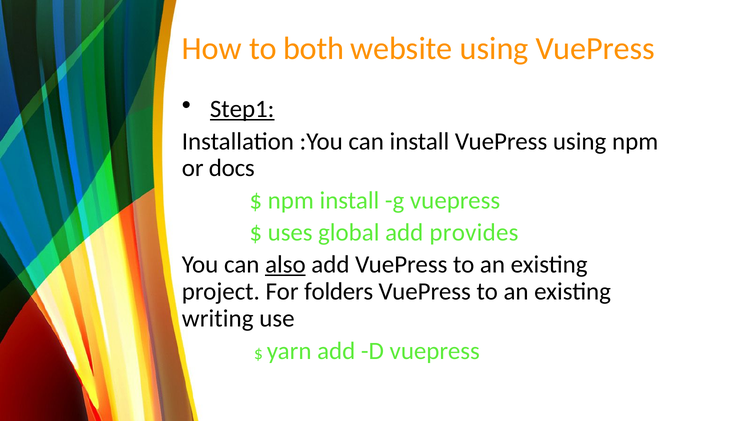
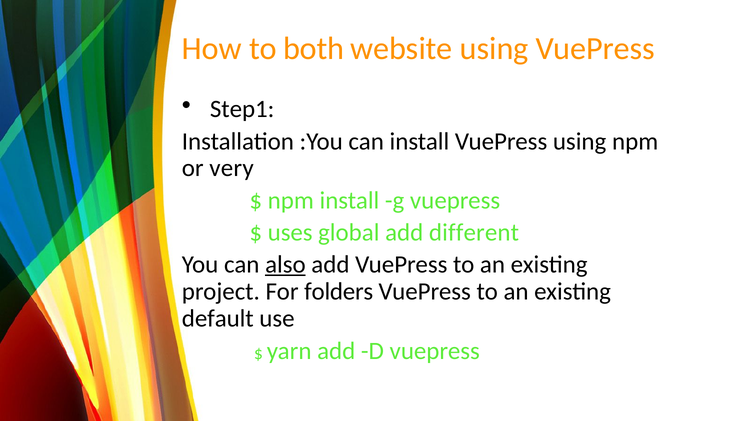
Step1 underline: present -> none (242, 109)
docs: docs -> very (232, 168)
provides: provides -> different (474, 233)
writing: writing -> default (218, 319)
